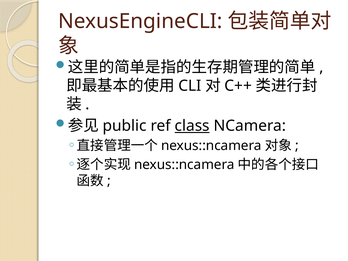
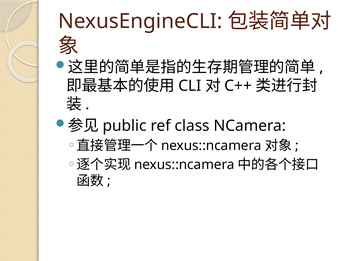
class underline: present -> none (192, 126)
